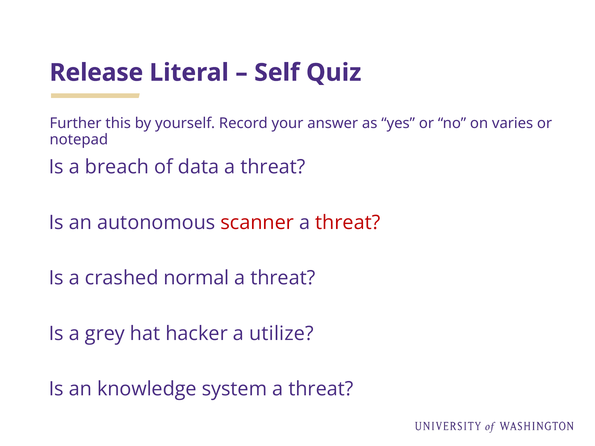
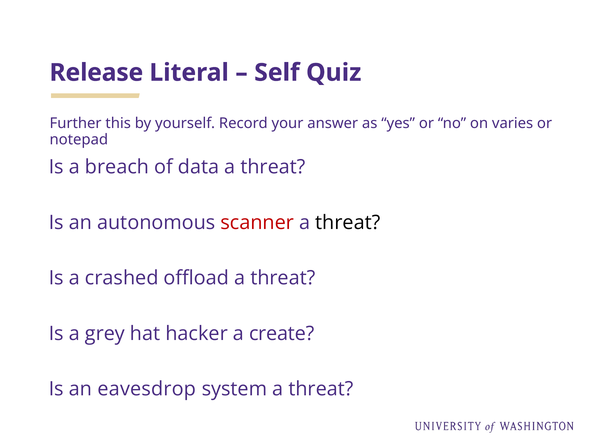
threat colour: red -> black (348, 223)
normal: normal -> offload (196, 278)
utilize: utilize -> create (282, 334)
knowledge: knowledge -> eavesdrop (147, 389)
